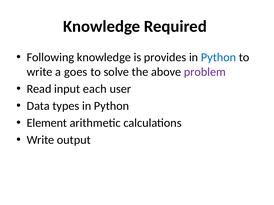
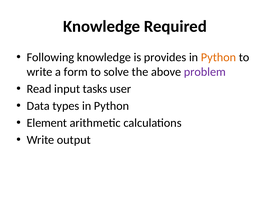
Python colour: blue -> orange (219, 57)
goes: goes -> form (76, 72)
each: each -> tasks (95, 89)
